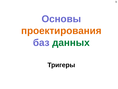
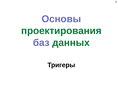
проектирования colour: orange -> green (61, 31)
